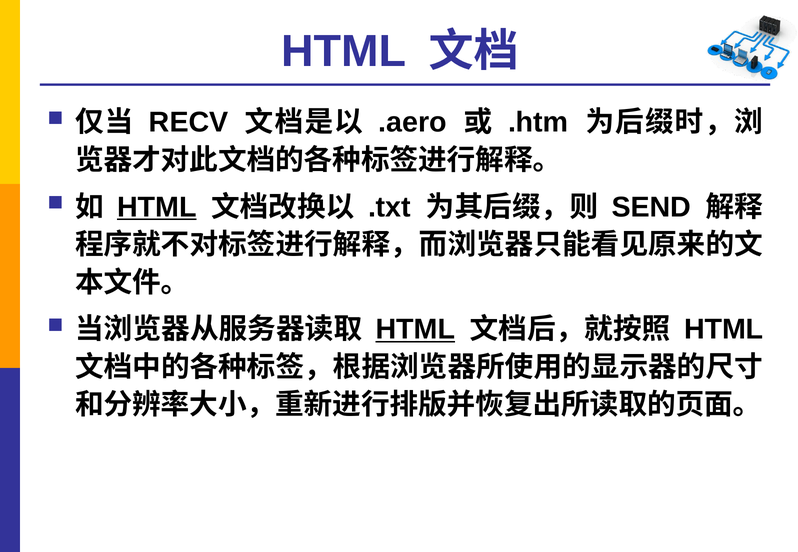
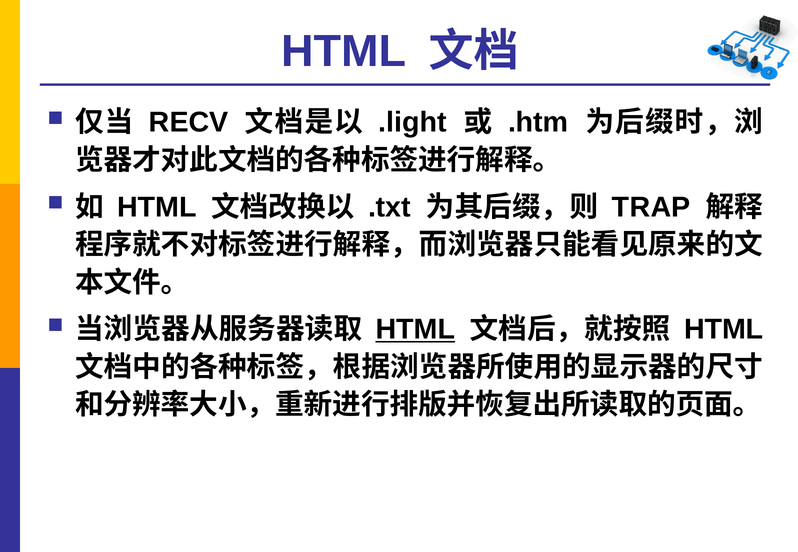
.aero: .aero -> .light (413, 123)
HTML underline: present -> none (157, 207)
SEND: SEND -> TRAP (651, 207)
